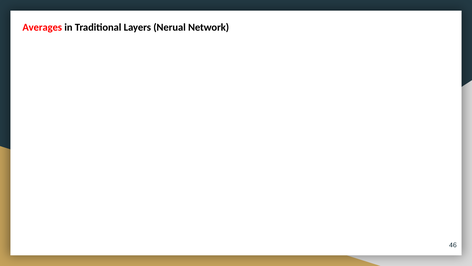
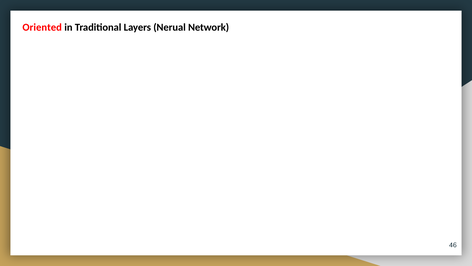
Averages: Averages -> Oriented (42, 27)
